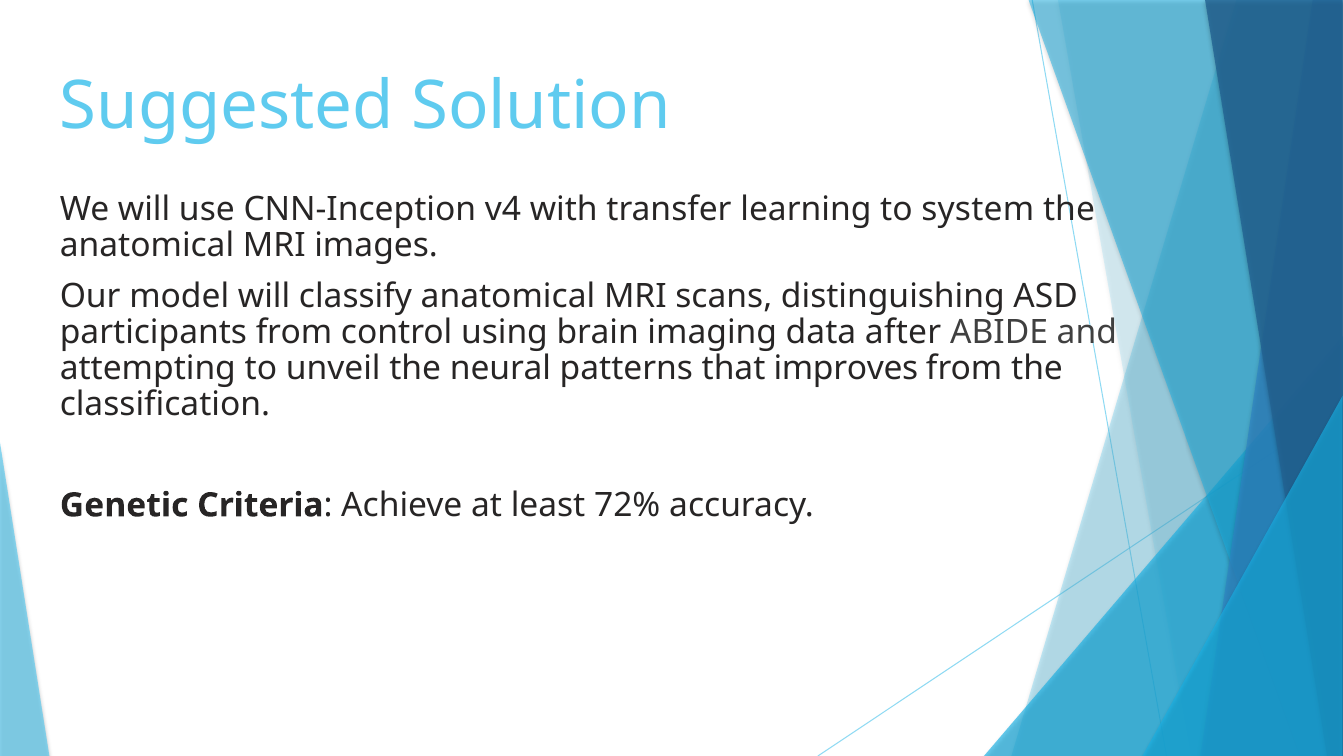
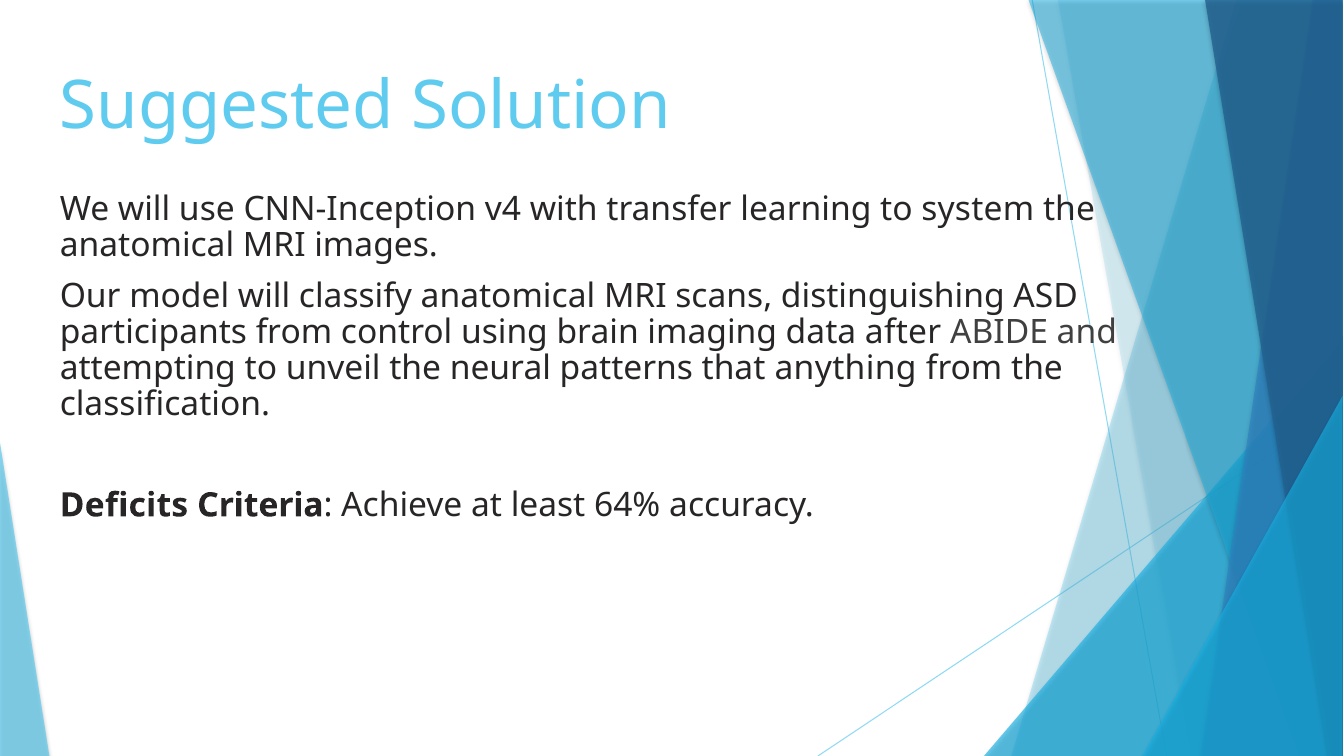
improves: improves -> anything (846, 368)
Genetic: Genetic -> Deficits (124, 505)
72%: 72% -> 64% (627, 505)
